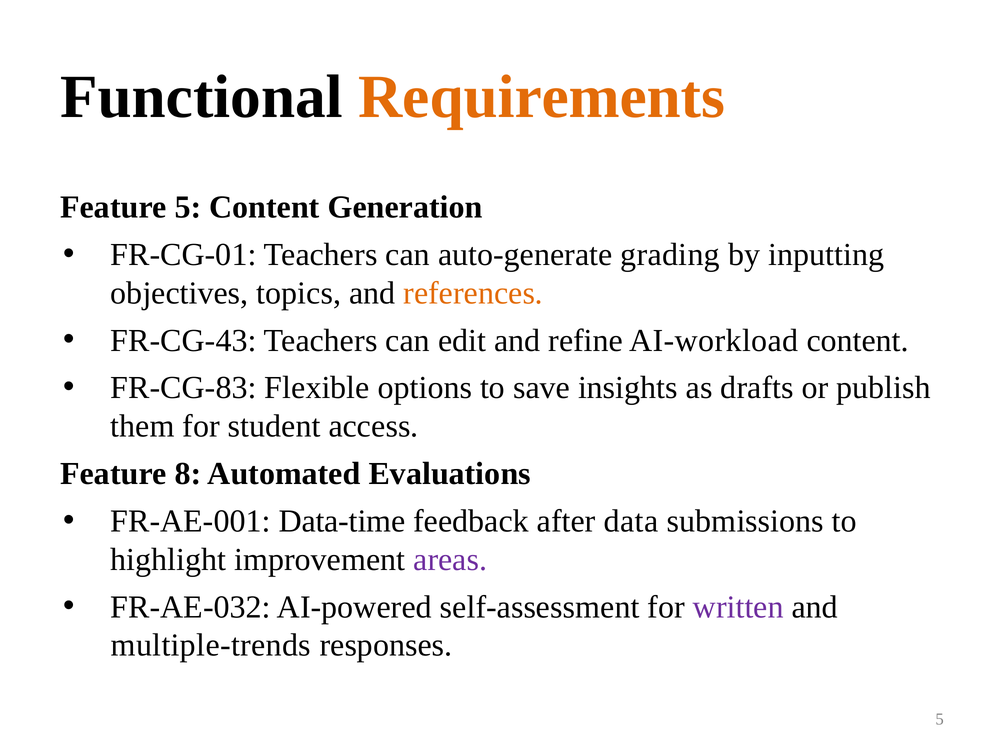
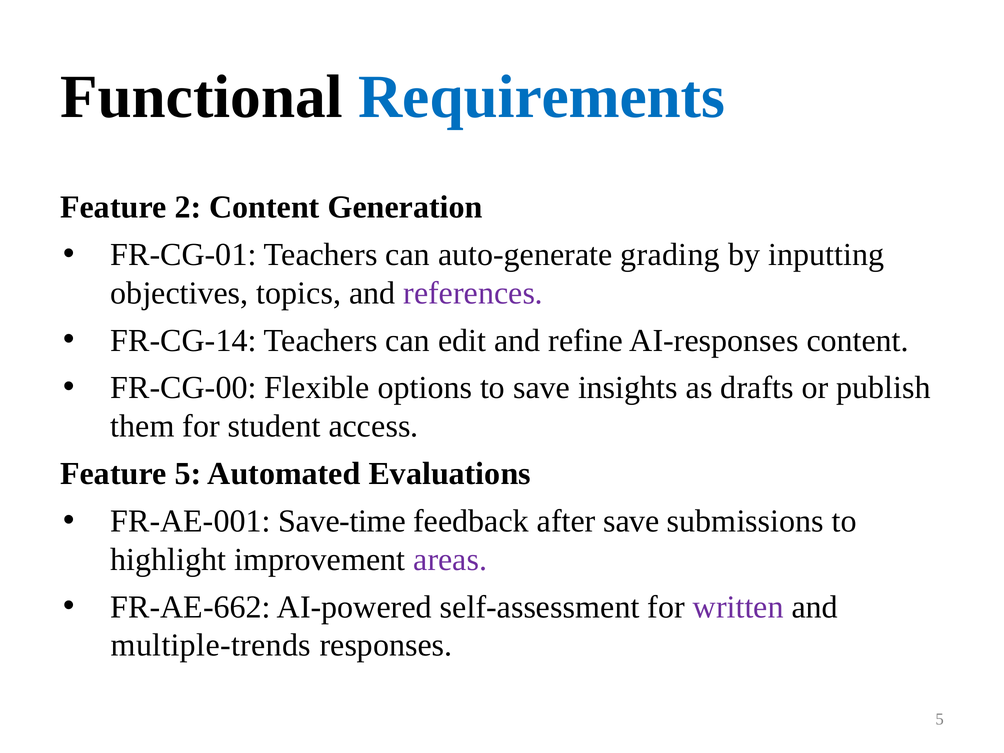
Requirements colour: orange -> blue (542, 97)
Feature 5: 5 -> 2 (188, 207)
references colour: orange -> purple (473, 293)
FR-CG-43: FR-CG-43 -> FR-CG-14 (183, 340)
AI-workload: AI-workload -> AI-responses (714, 340)
FR-CG-83: FR-CG-83 -> FR-CG-00 (183, 388)
Feature 8: 8 -> 5 (188, 474)
Data-time: Data-time -> Save-time (342, 521)
after data: data -> save (631, 521)
FR-AE-032: FR-AE-032 -> FR-AE-662 (191, 607)
